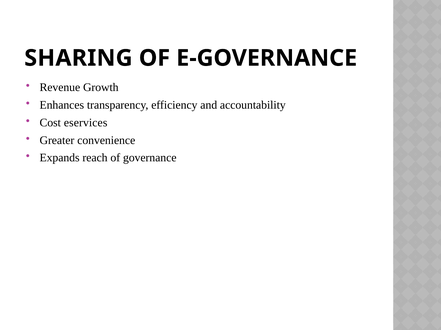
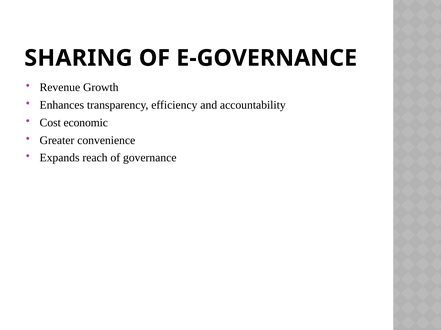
eservices: eservices -> economic (86, 123)
